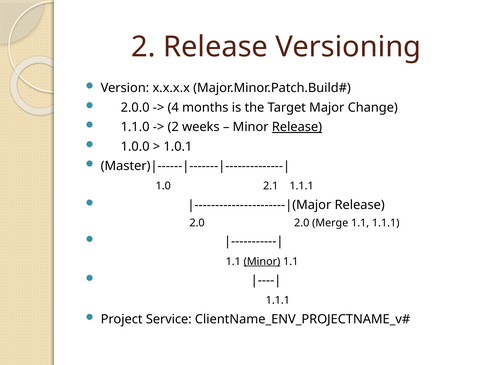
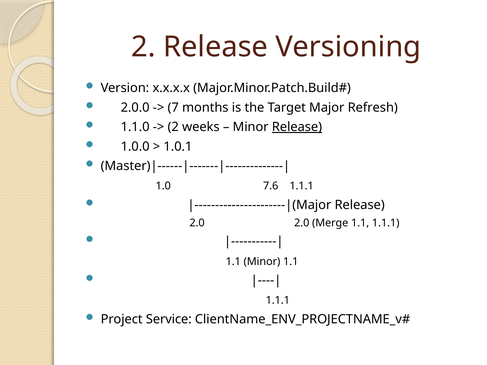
4: 4 -> 7 (173, 108)
Change: Change -> Refresh (373, 108)
2.1: 2.1 -> 7.6 (271, 186)
Minor underline: present -> none (262, 262)
